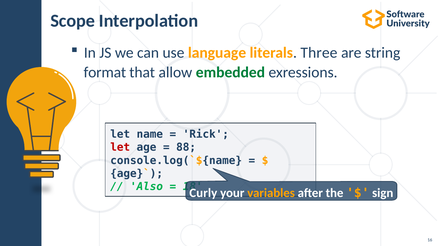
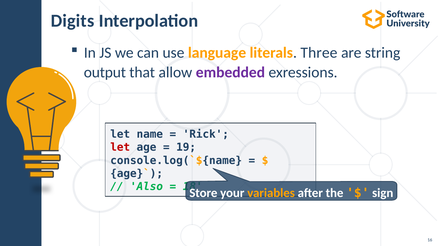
Scope: Scope -> Digits (73, 21)
format: format -> output (105, 72)
embedded colour: green -> purple (230, 72)
88: 88 -> 19 (186, 148)
Curly: Curly -> Store (203, 193)
